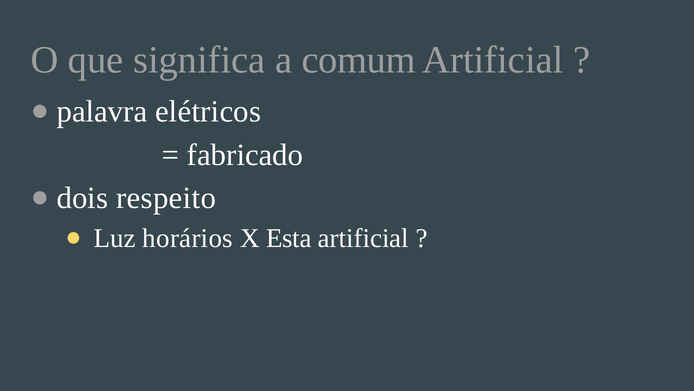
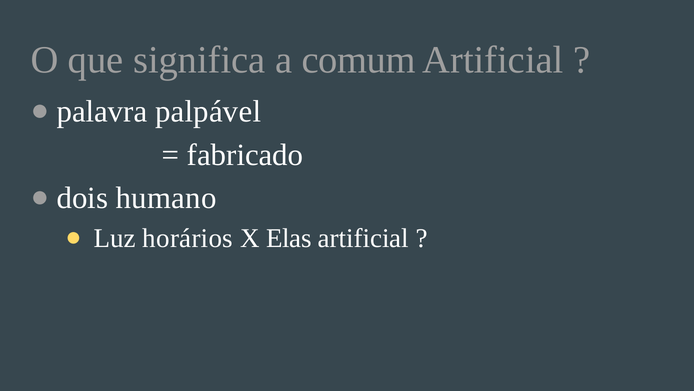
elétricos: elétricos -> palpável (208, 112)
respeito: respeito -> humano (166, 198)
Esta: Esta -> Elas (289, 238)
